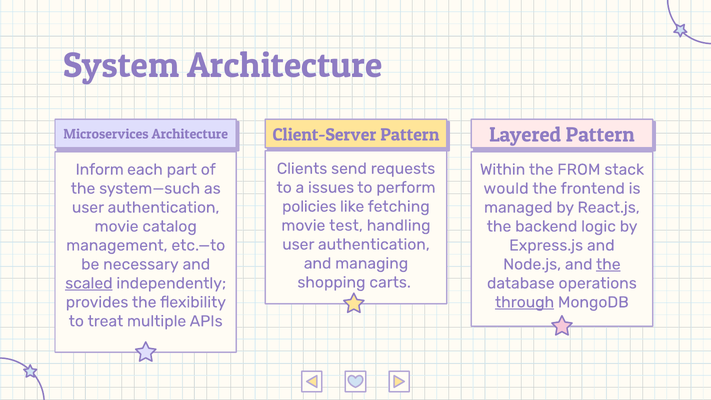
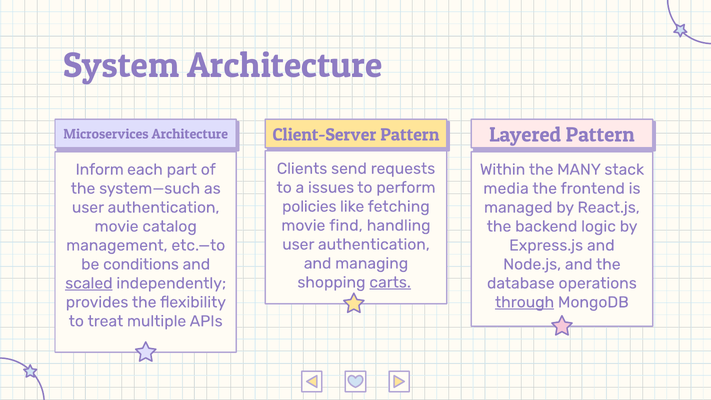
FROM: FROM -> MANY (579, 169)
would: would -> media (506, 188)
test: test -> find (346, 225)
necessary: necessary -> conditions (141, 264)
the underline: present -> none (608, 264)
carts underline: none -> present (390, 282)
